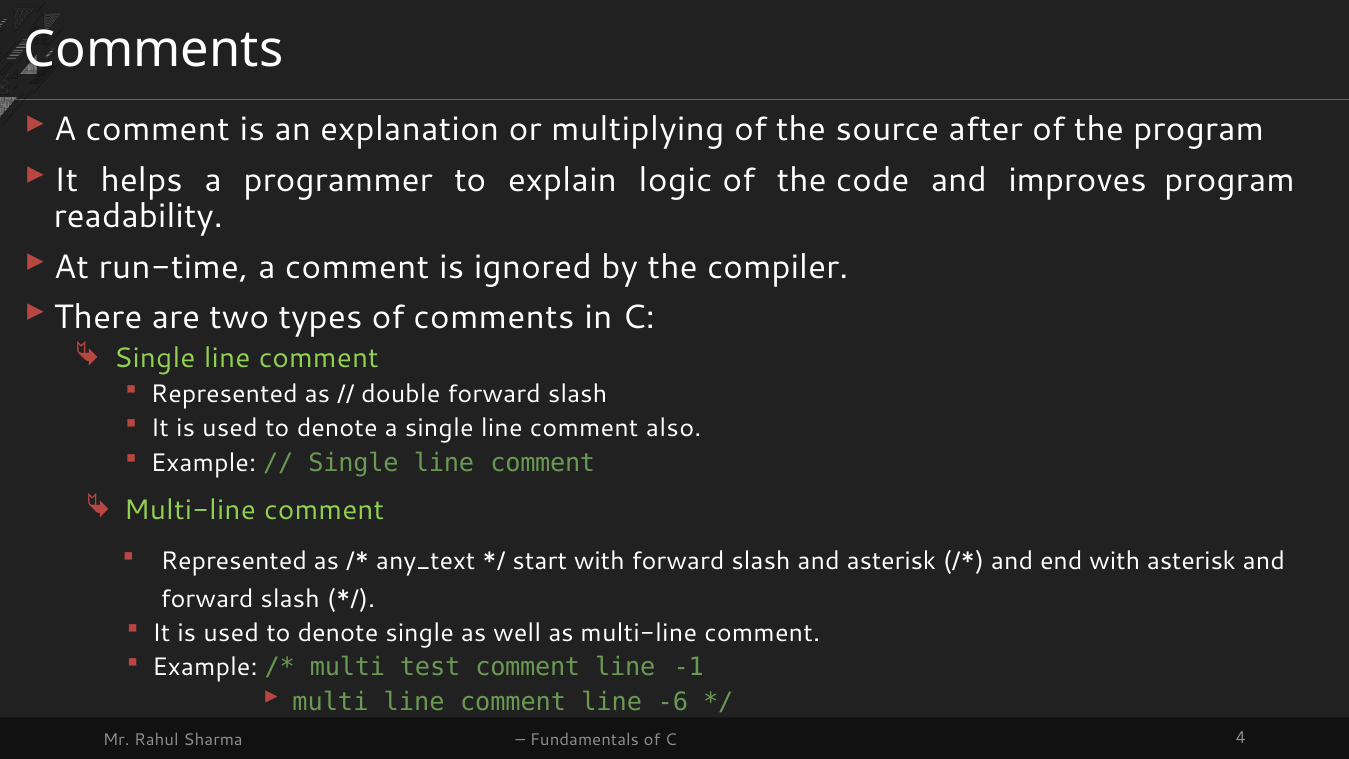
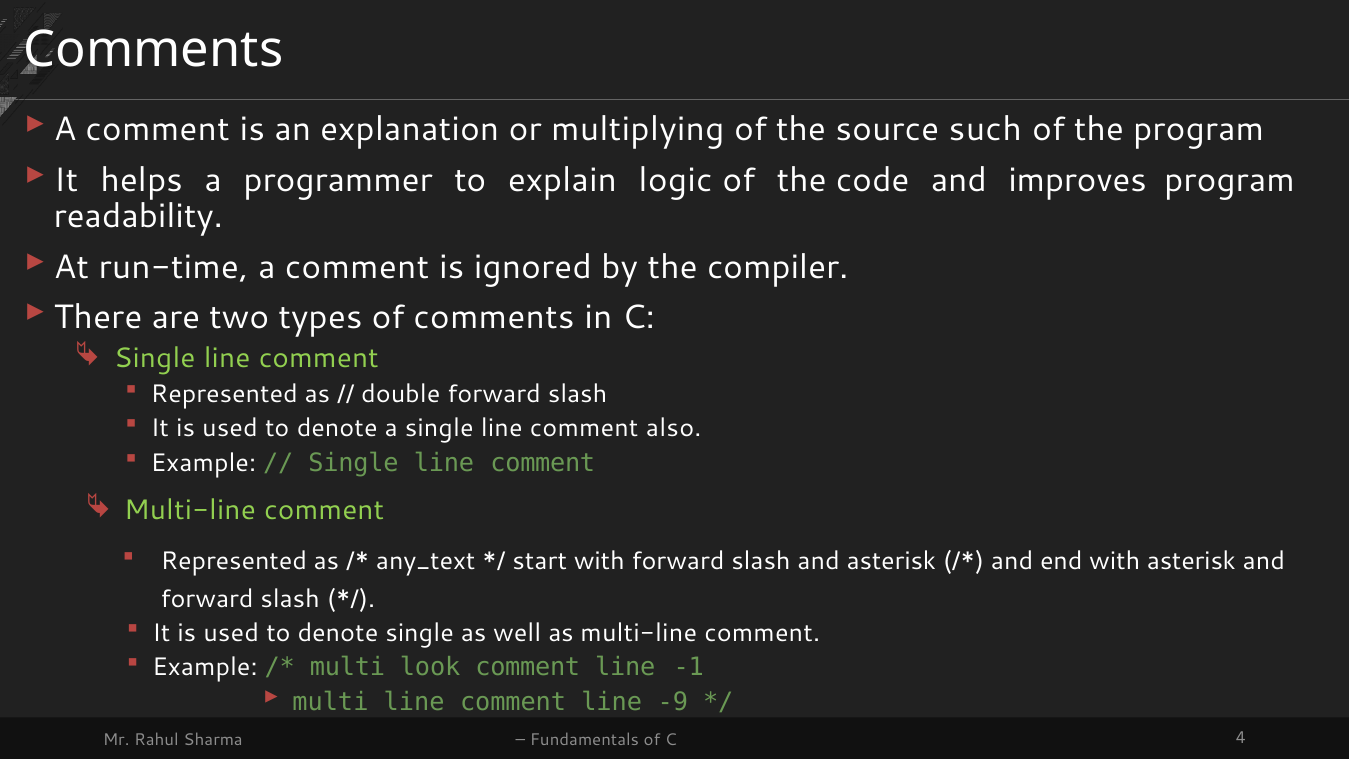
after: after -> such (985, 130)
test: test -> look (430, 667)
-6: -6 -> -9 (673, 702)
